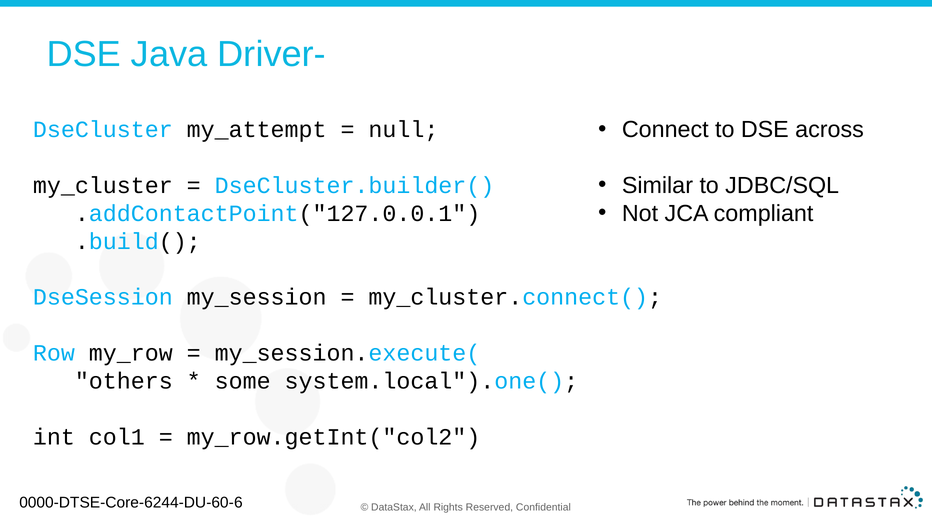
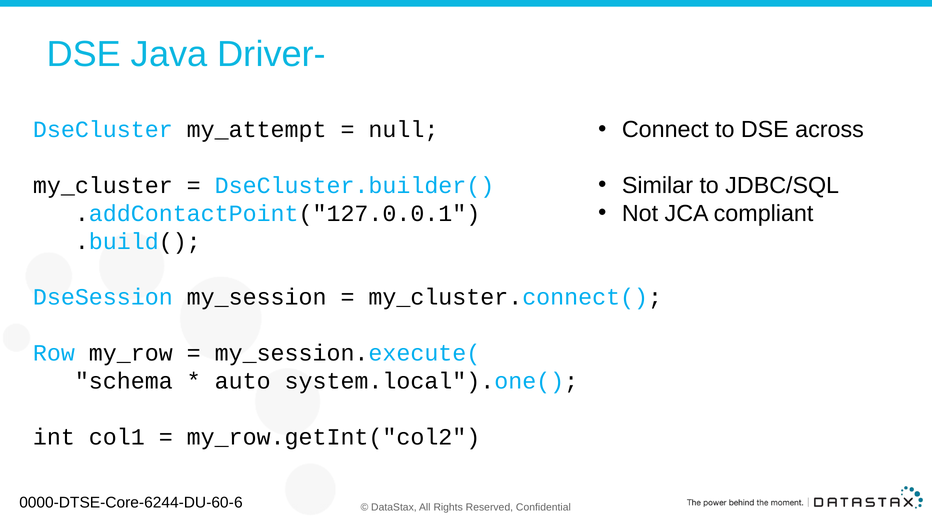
others: others -> schema (124, 381)
some: some -> auto (243, 381)
